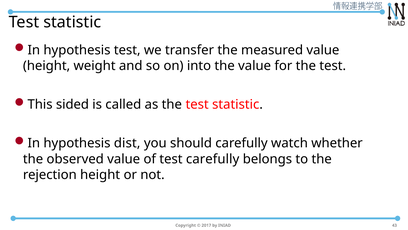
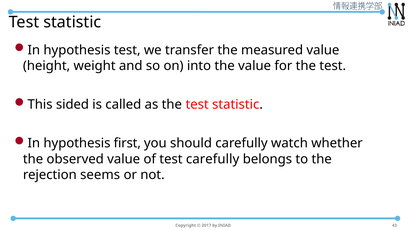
dist: dist -> first (127, 143)
rejection height: height -> seems (100, 174)
